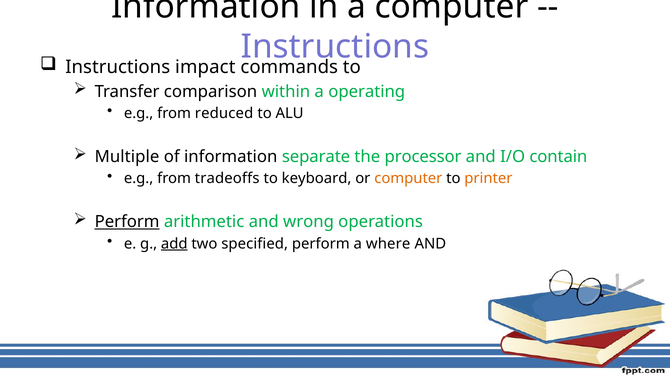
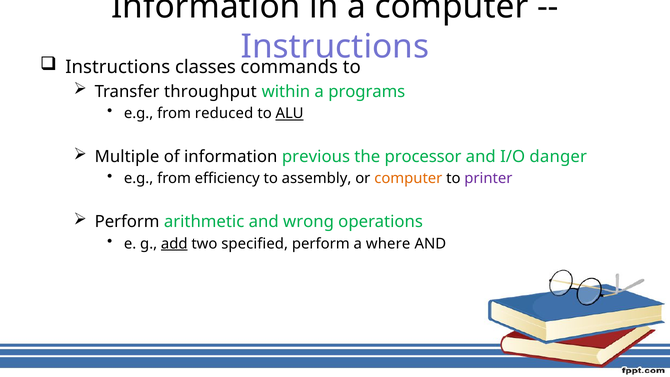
impact: impact -> classes (205, 67)
comparison: comparison -> throughput (210, 92)
operating: operating -> programs (367, 92)
ALU underline: none -> present (290, 113)
separate: separate -> previous (316, 157)
contain: contain -> danger (558, 157)
tradeoffs: tradeoffs -> efficiency (227, 179)
keyboard: keyboard -> assembly (317, 179)
printer colour: orange -> purple (488, 179)
Perform underline: present -> none (127, 222)
